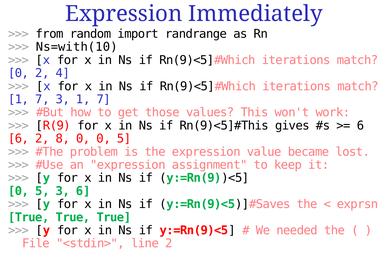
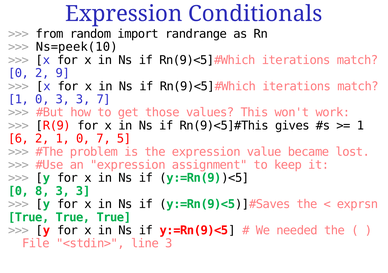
Immediately: Immediately -> Conditionals (255, 14)
Ns=with(10: Ns=with(10 -> Ns=peek(10 (77, 47)
4: 4 -> 9 (63, 73)
7: 7 -> 0 (42, 99)
1: 1 -> 3 (83, 99)
6: 6 -> 1 (361, 126)
2 8: 8 -> 1 (63, 139)
0 0: 0 -> 7 (104, 139)
5: 5 -> 8 (42, 191)
6: 6 -> 3 (83, 191)
line 2: 2 -> 3 (169, 244)
